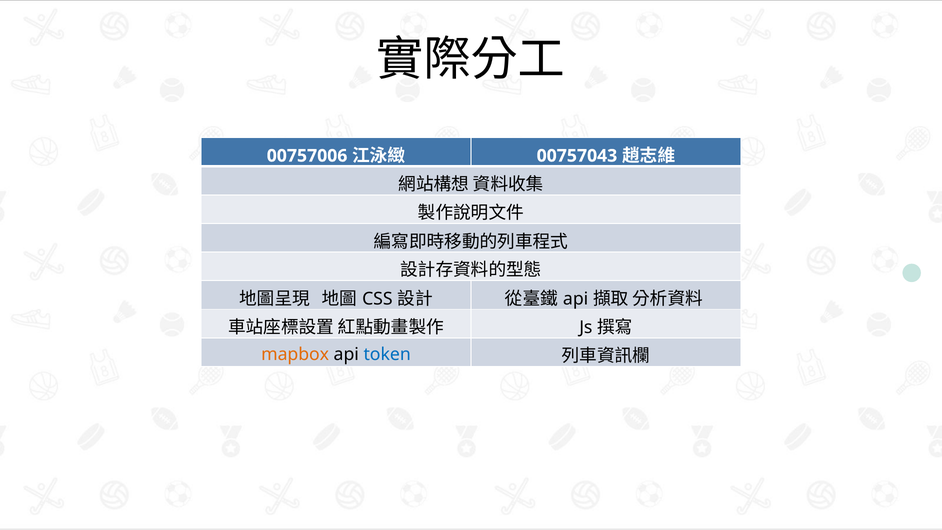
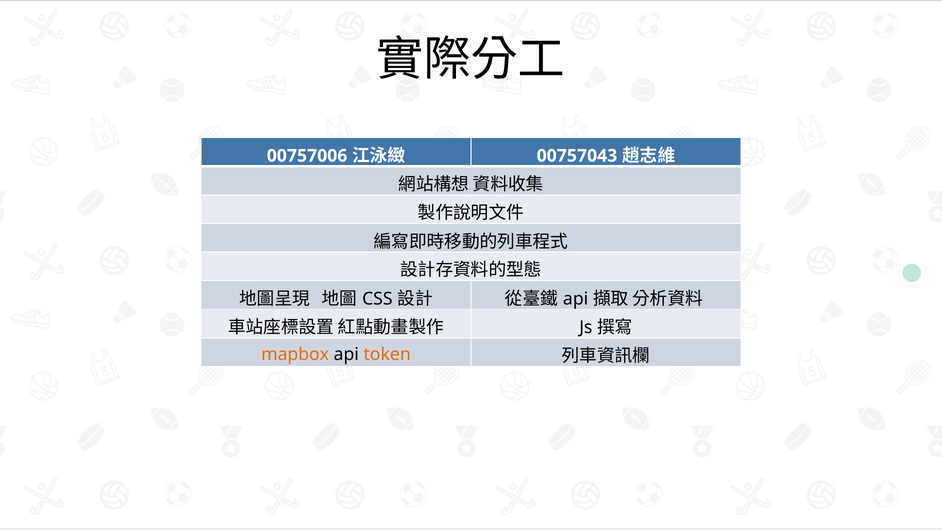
token colour: blue -> orange (387, 354)
